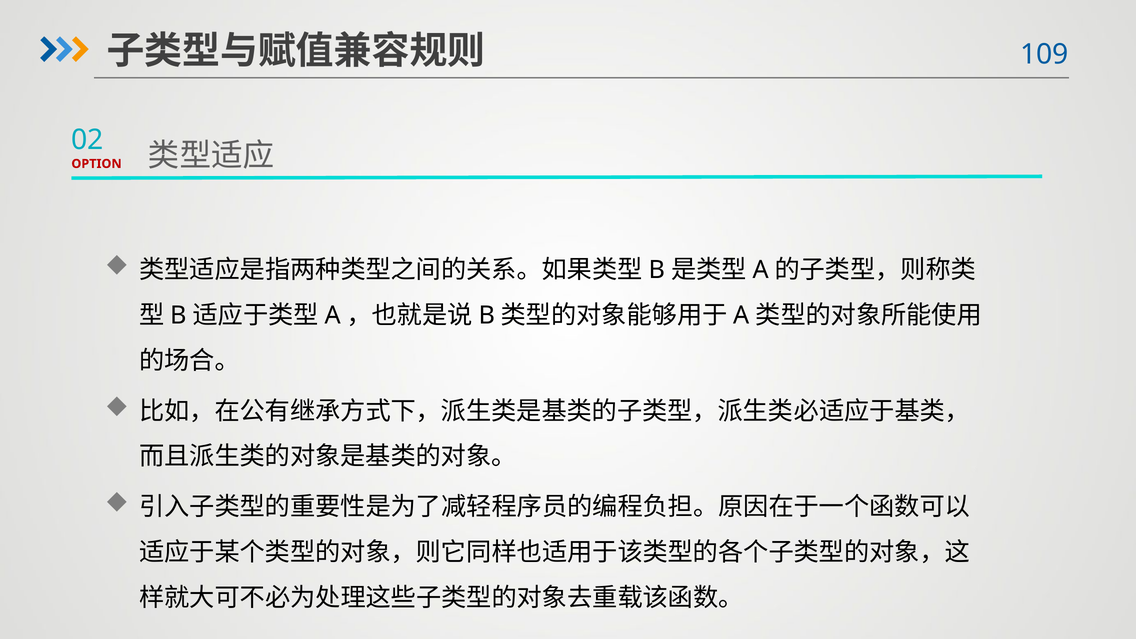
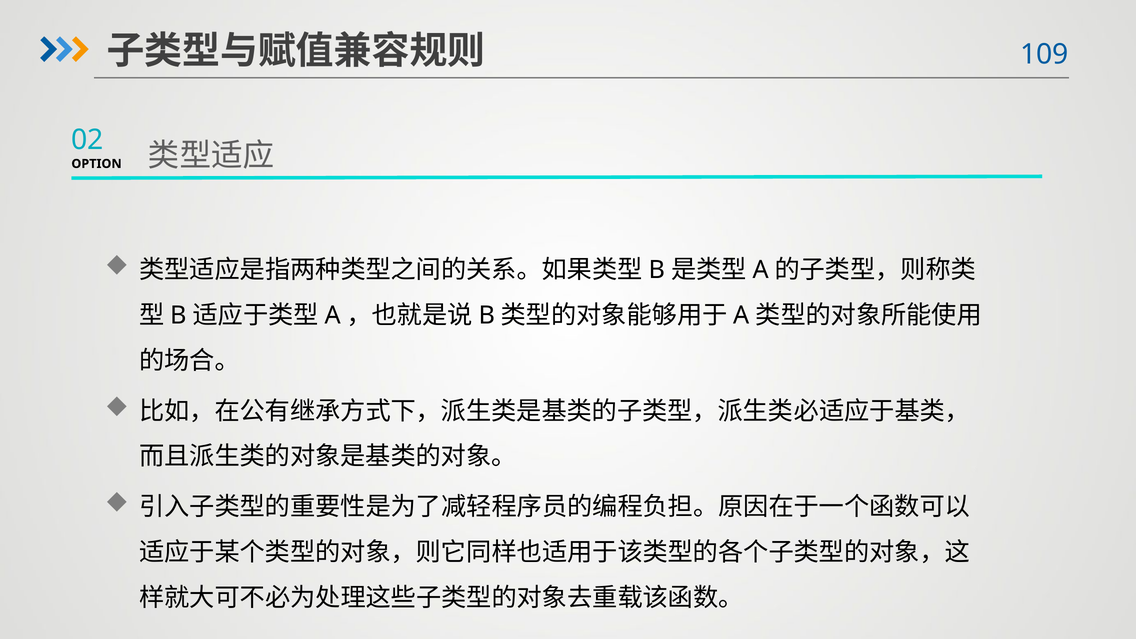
OPTION colour: red -> black (97, 164)
